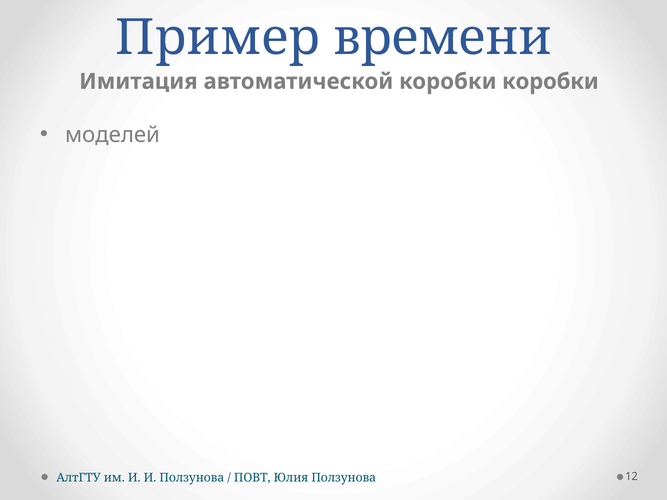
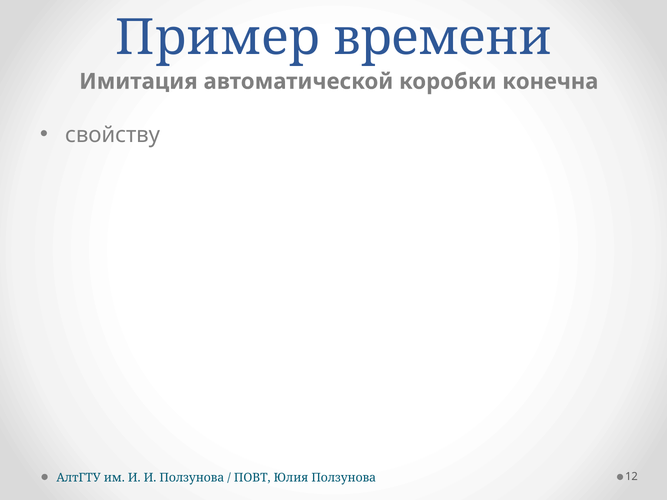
коробки коробки: коробки -> конечна (550, 82)
моделей: моделей -> свойству (113, 135)
